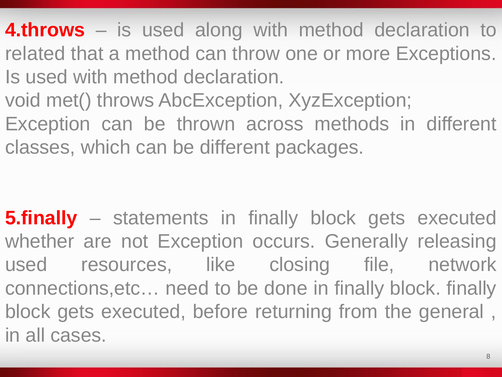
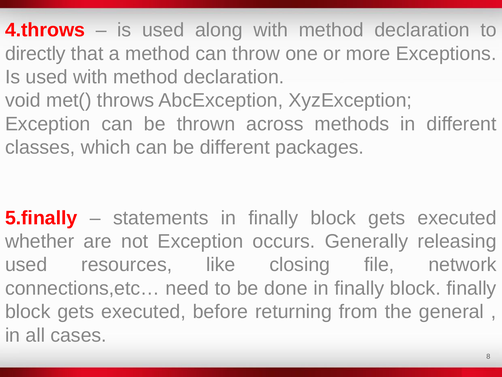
related: related -> directly (35, 54)
